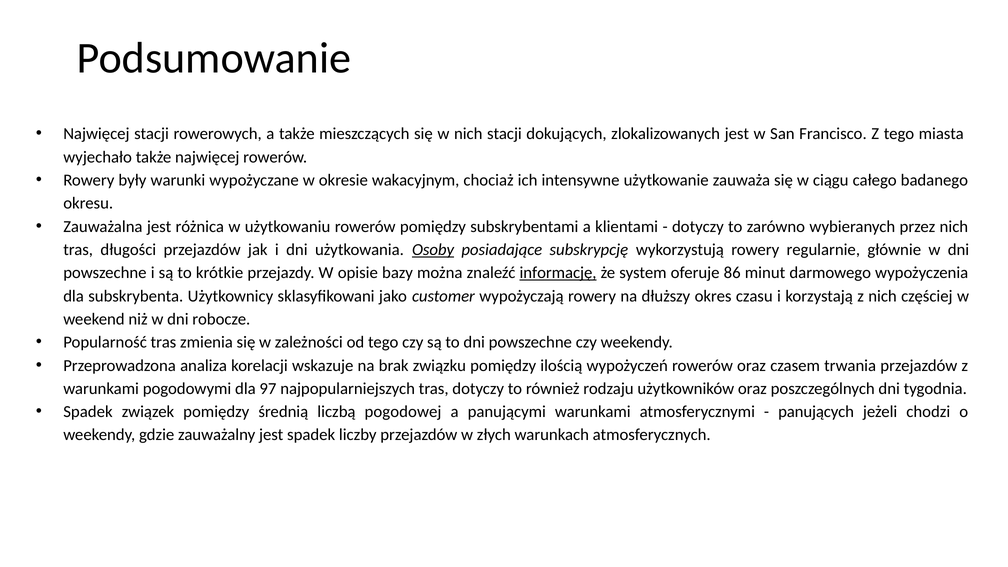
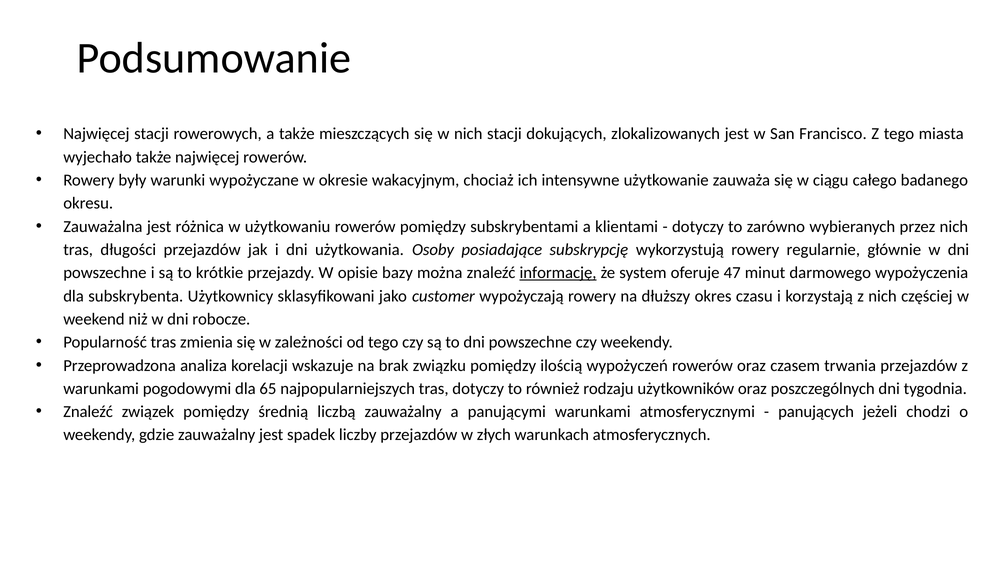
Osoby underline: present -> none (433, 250)
86: 86 -> 47 (732, 273)
97: 97 -> 65 (268, 389)
Spadek: Spadek -> Znaleźć (88, 412)
liczbą pogodowej: pogodowej -> zauważalny (403, 412)
